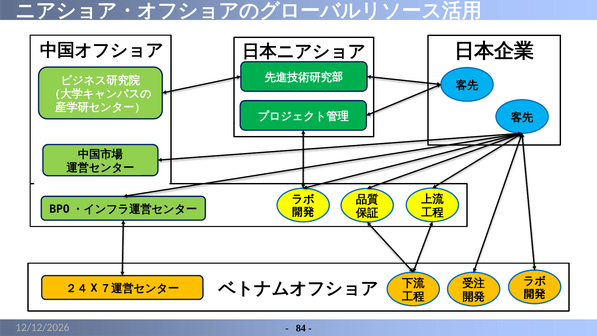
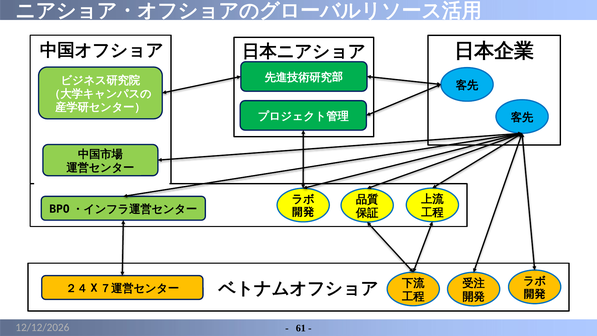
84: 84 -> 61 (301, 328)
